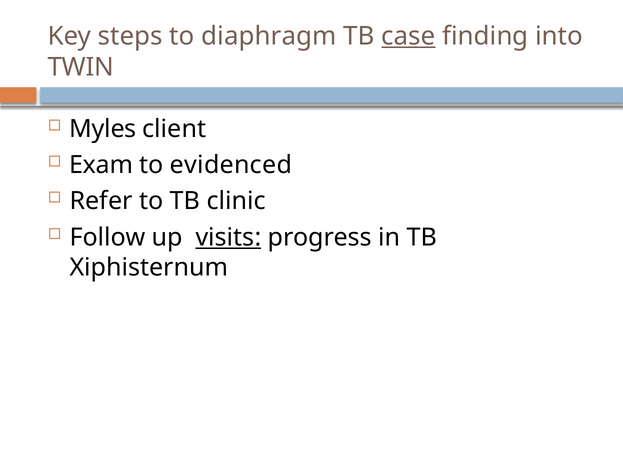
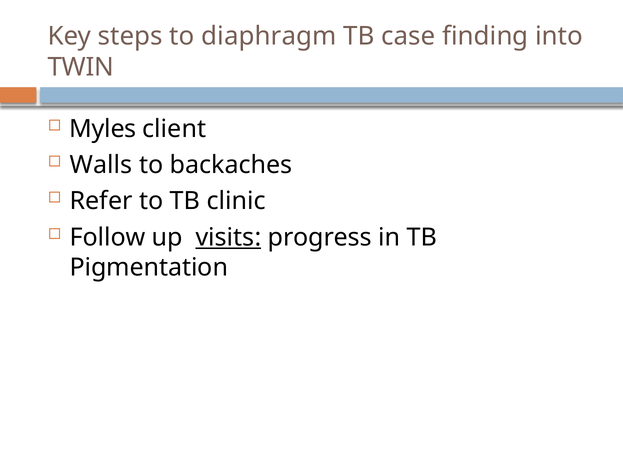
case underline: present -> none (409, 36)
Exam: Exam -> Walls (101, 165)
evidenced: evidenced -> backaches (231, 165)
Xiphisternum: Xiphisternum -> Pigmentation (149, 268)
